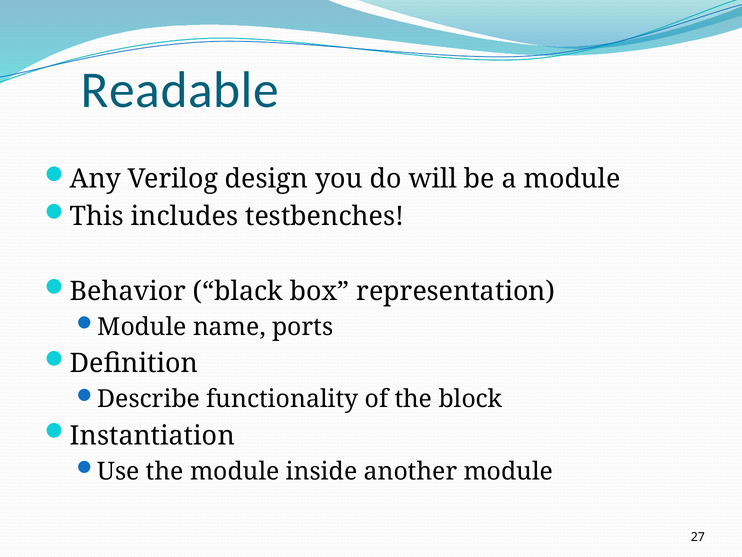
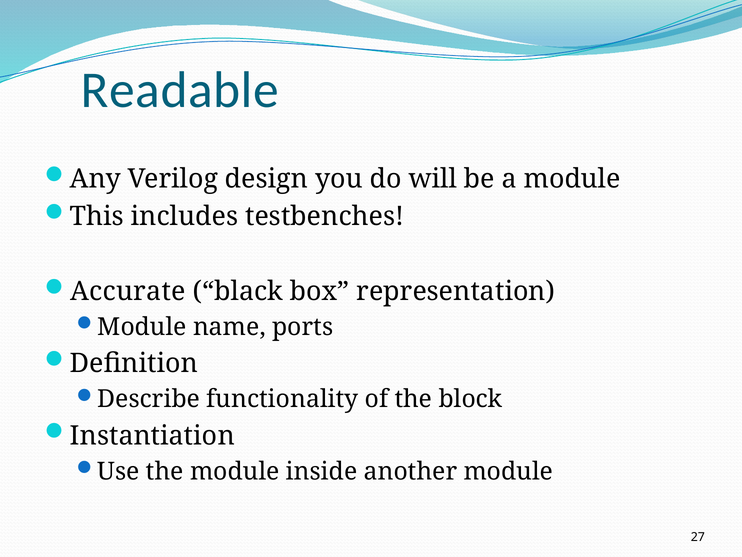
Behavior: Behavior -> Accurate (128, 291)
